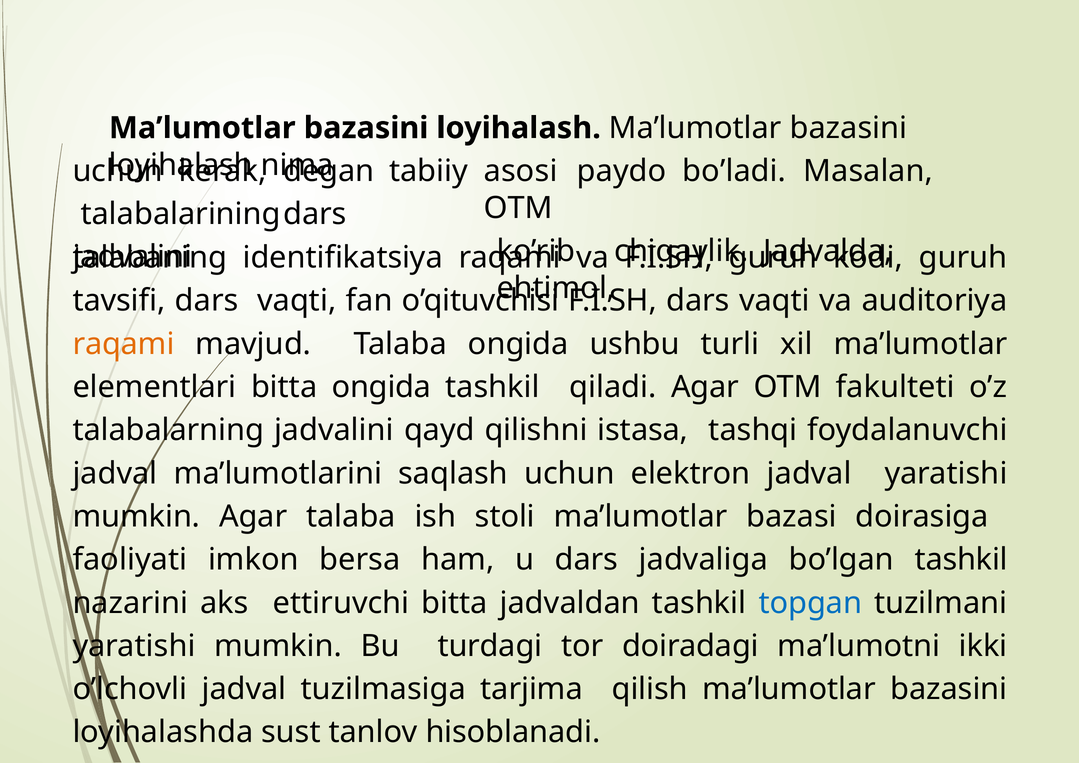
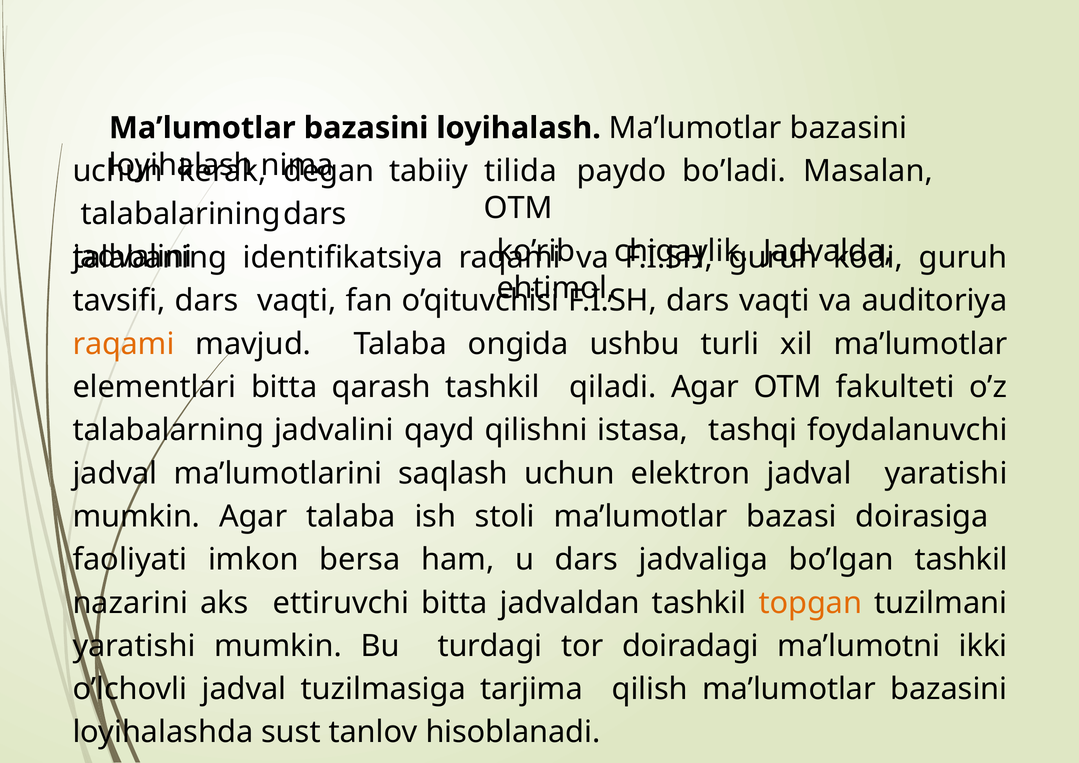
asosi: asosi -> tilida (521, 171)
bitta ongida: ongida -> qarash (381, 387)
topgan colour: blue -> orange (810, 603)
